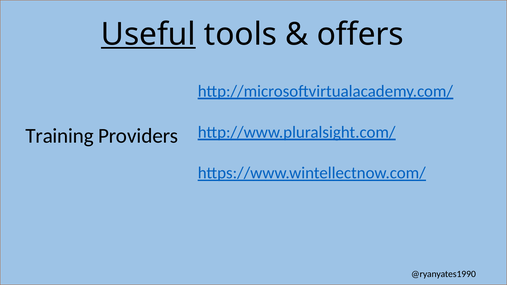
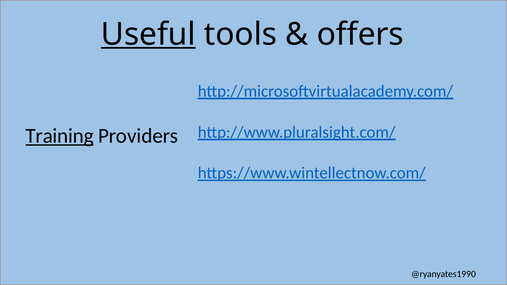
Training underline: none -> present (60, 136)
